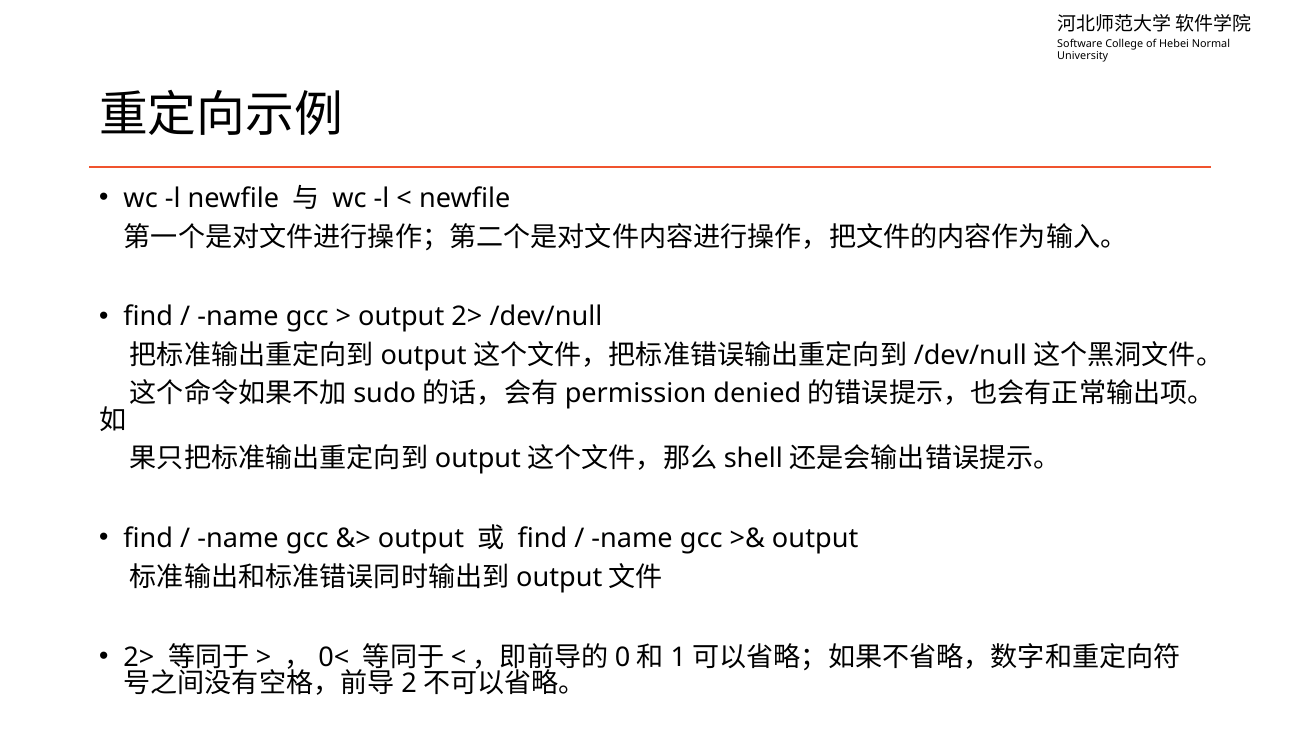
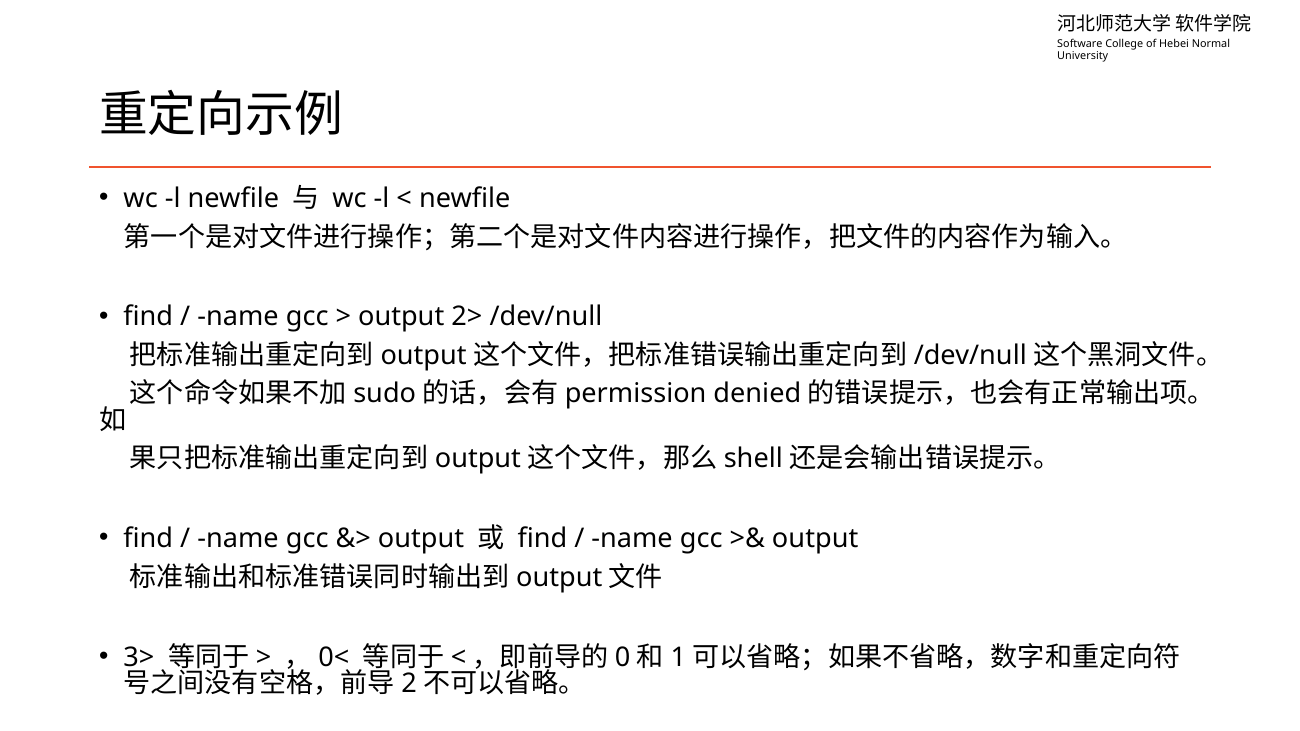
2>: 2> -> 3> (139, 657)
